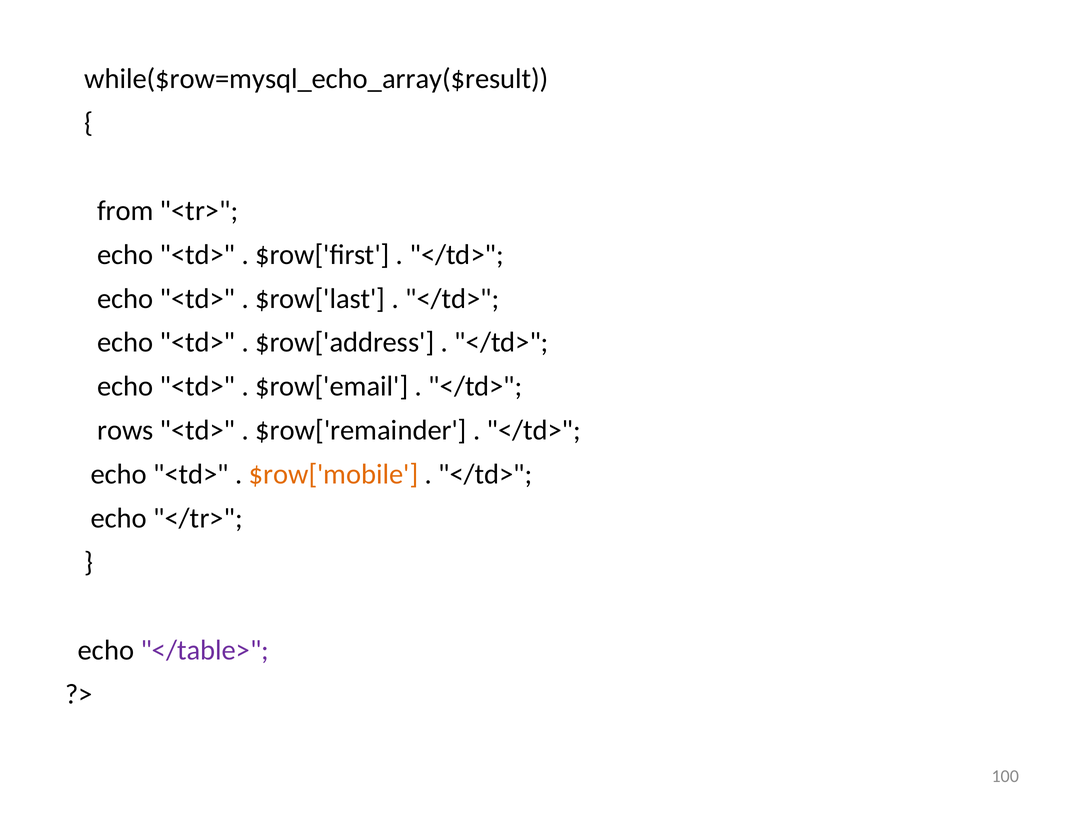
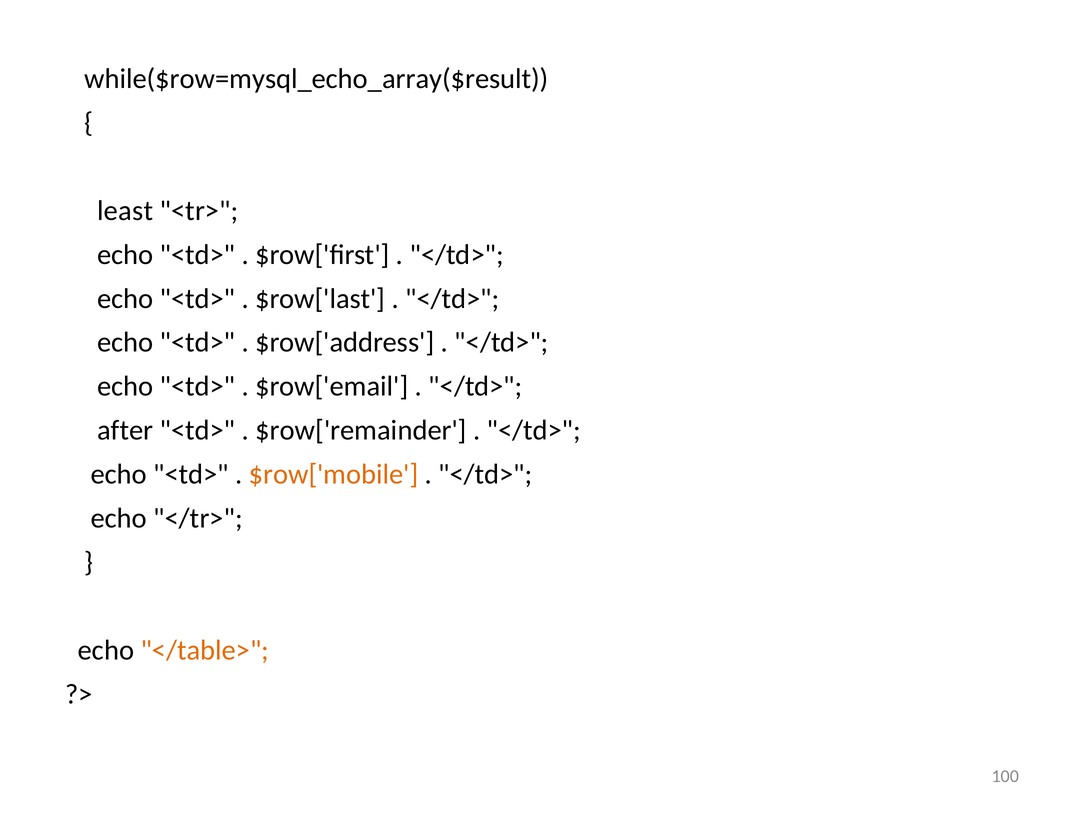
from: from -> least (125, 211)
rows: rows -> after (125, 430)
</table> colour: purple -> orange (205, 650)
